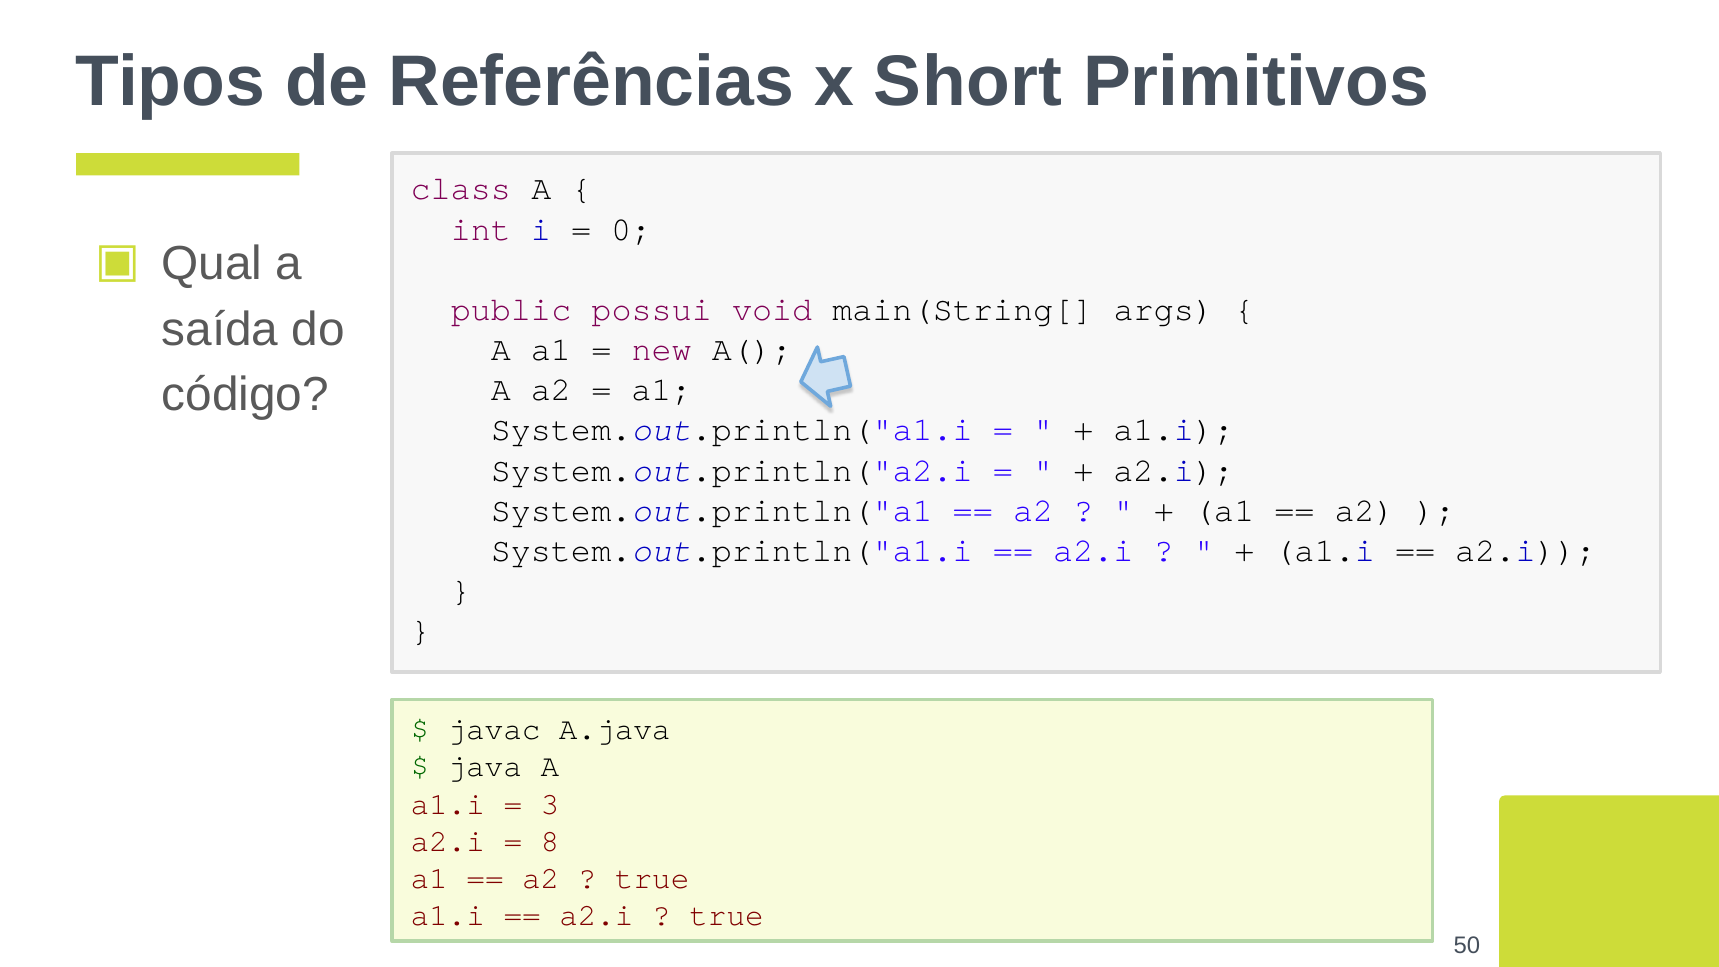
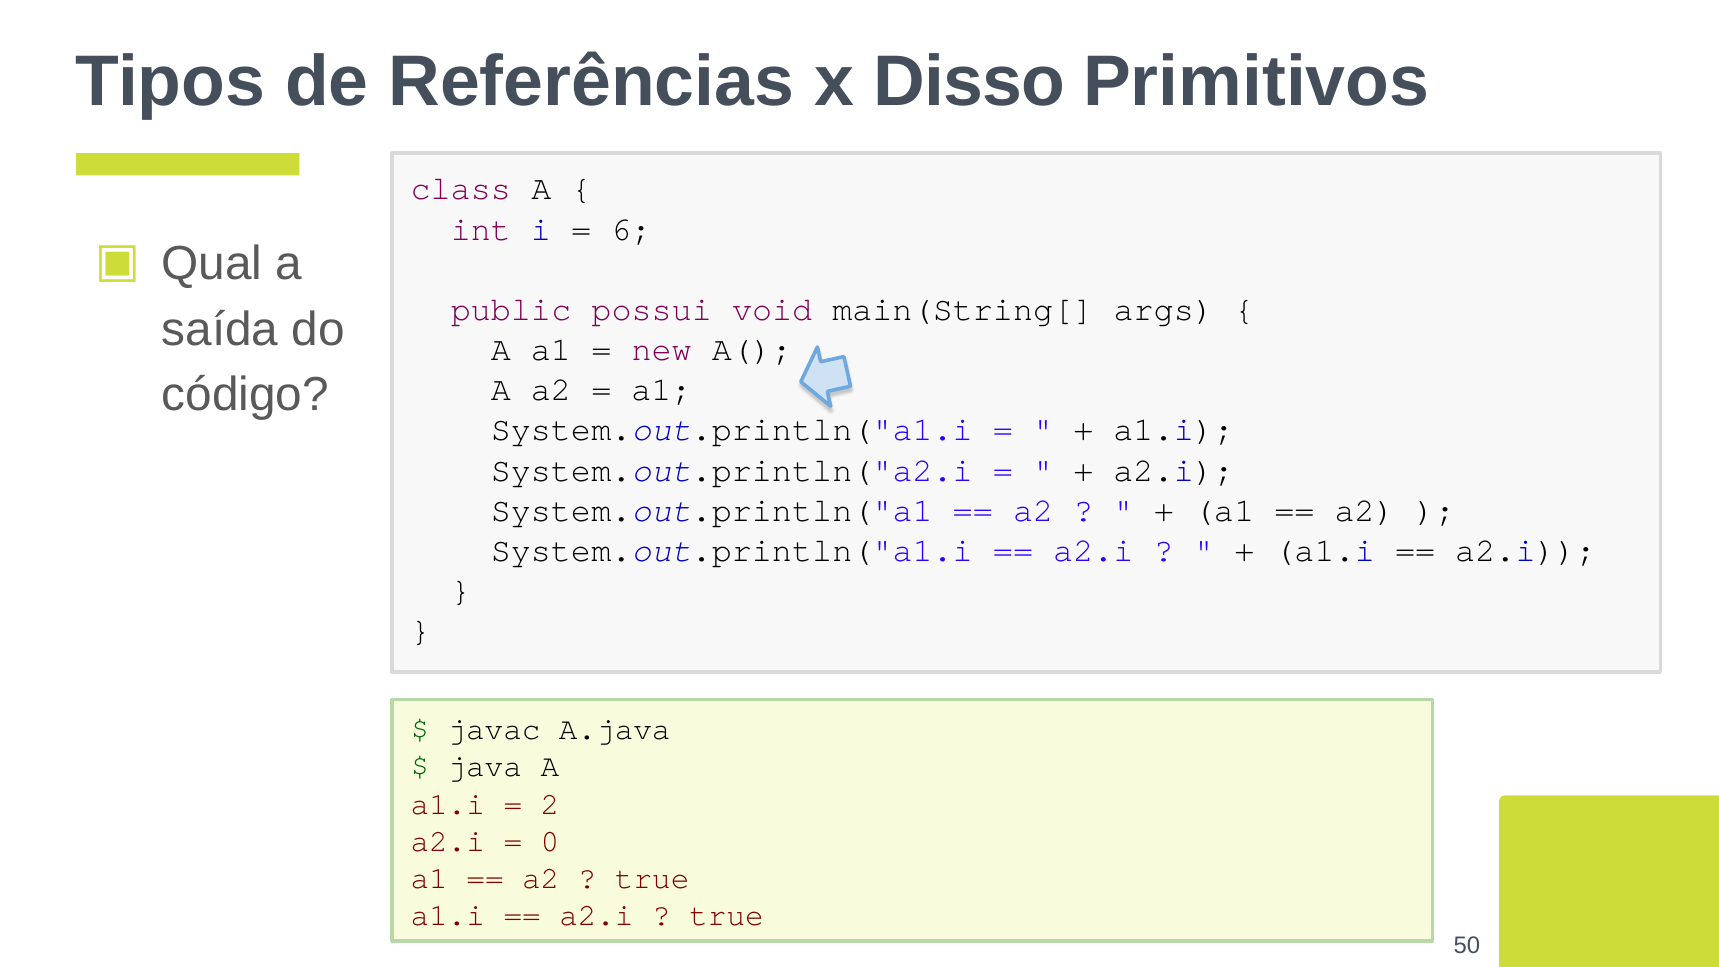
Short: Short -> Disso (969, 82)
0: 0 -> 6 (631, 229)
3: 3 -> 2 (550, 804)
8: 8 -> 0 (550, 841)
